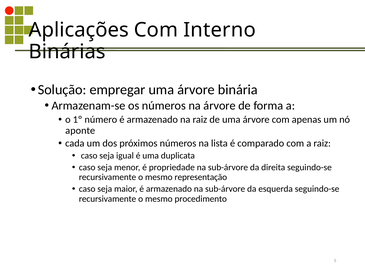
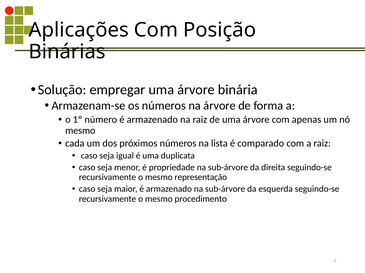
Interno: Interno -> Posição (220, 30)
aponte: aponte -> mesmo (80, 131)
